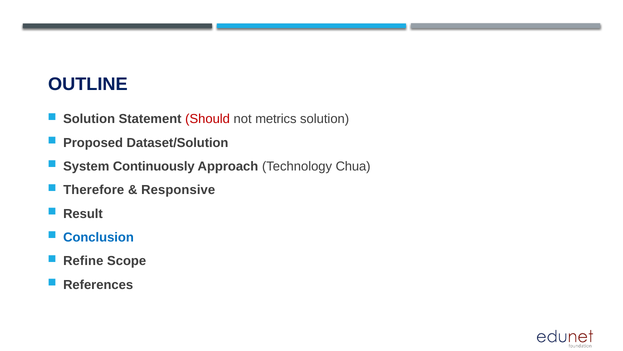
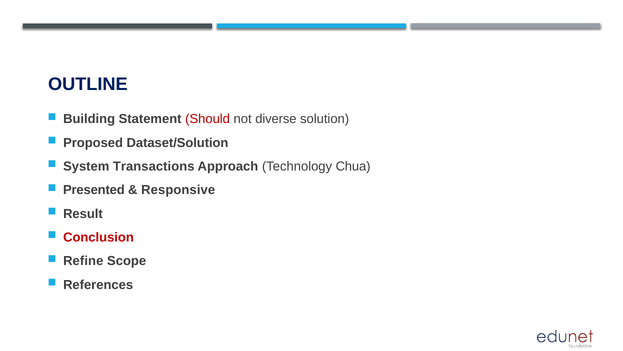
Solution: Solution -> Building (89, 119)
metrics: metrics -> diverse (276, 119)
Continuously: Continuously -> Transactions (154, 166)
Therefore: Therefore -> Presented (94, 190)
Conclusion colour: blue -> red (98, 237)
